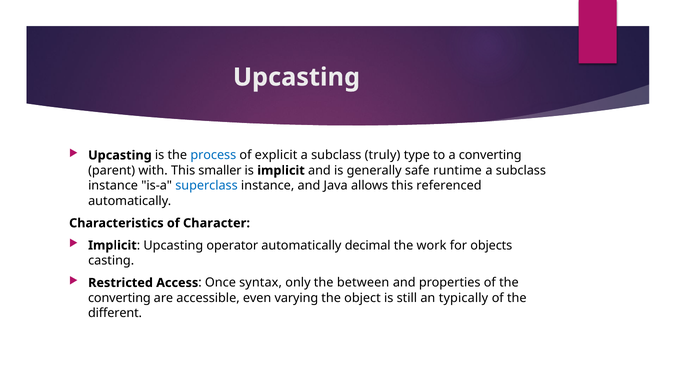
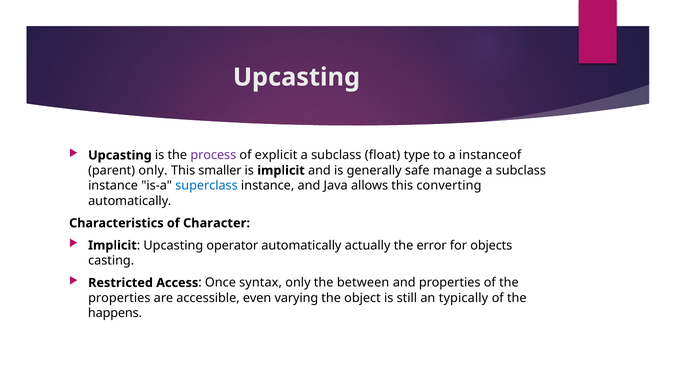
process colour: blue -> purple (213, 155)
truly: truly -> float (383, 155)
a converting: converting -> instanceof (490, 155)
parent with: with -> only (153, 171)
runtime: runtime -> manage (457, 171)
referenced: referenced -> converting (449, 186)
decimal: decimal -> actually (368, 246)
work: work -> error (432, 246)
converting: converting -> properties (119, 298)
different: different -> happens (115, 313)
